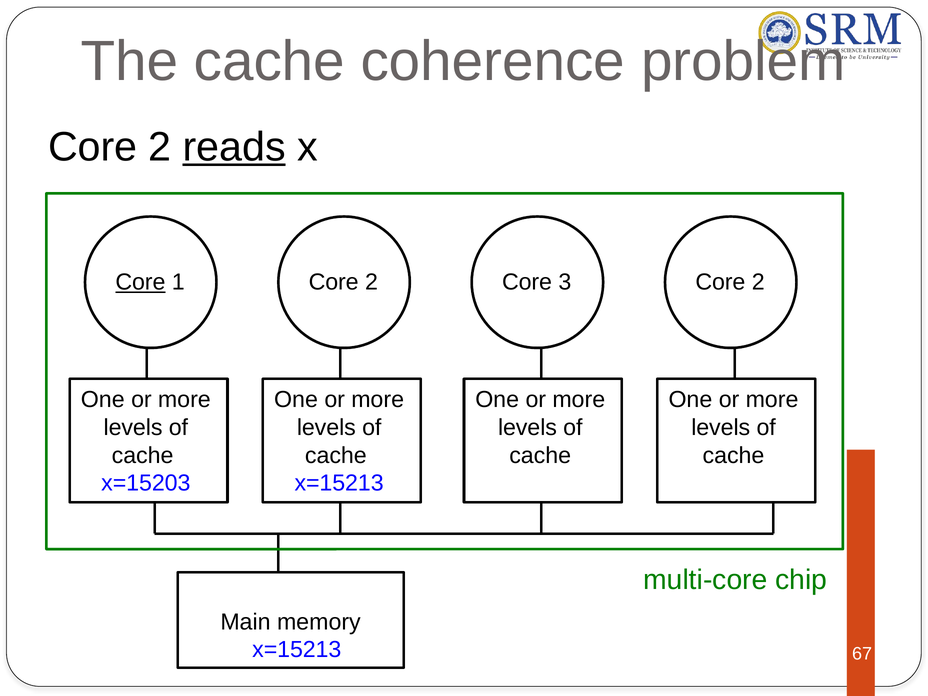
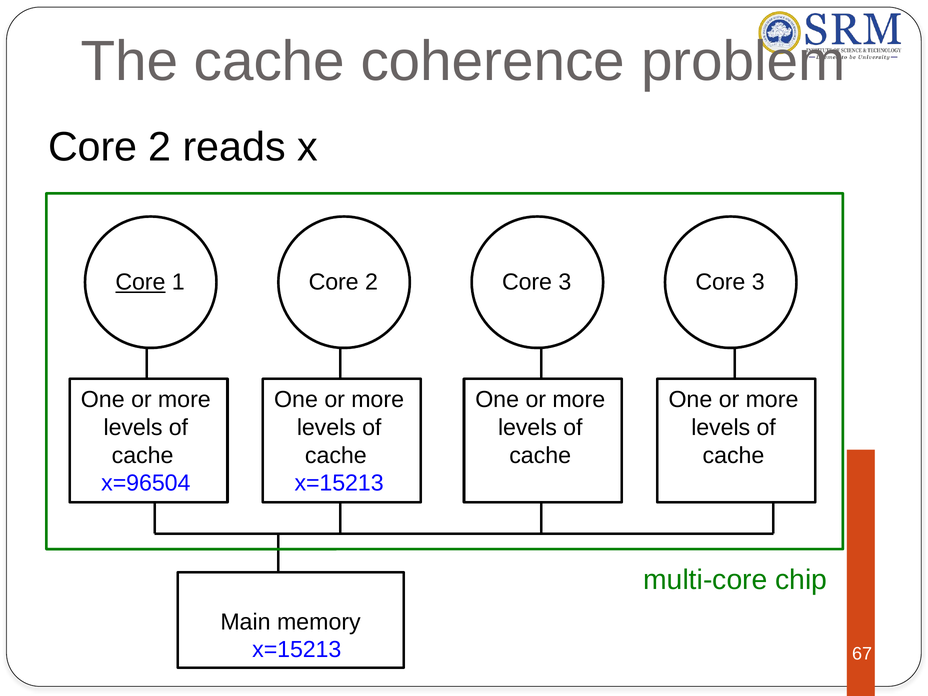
reads underline: present -> none (234, 147)
3 Core 2: 2 -> 3 (758, 282)
x=15203: x=15203 -> x=96504 (146, 483)
